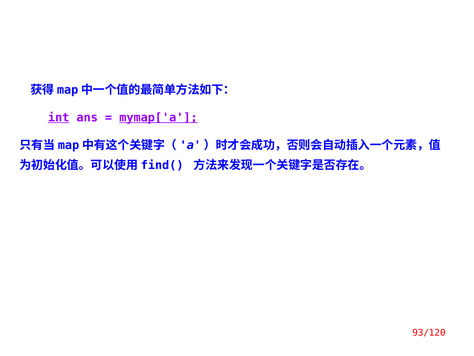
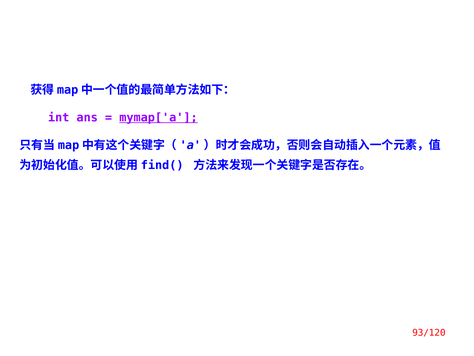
int underline: present -> none (59, 117)
